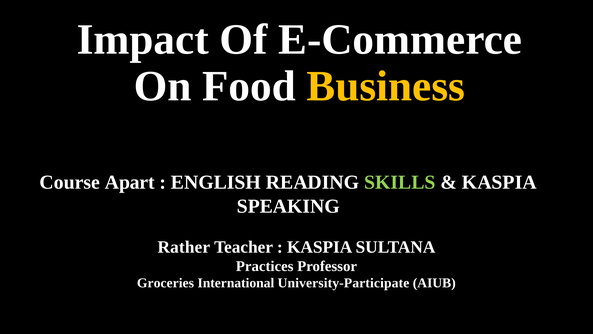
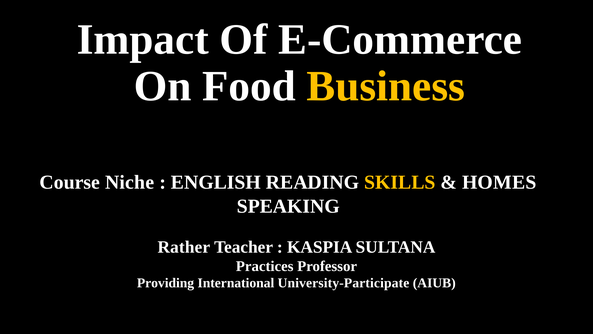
Apart: Apart -> Niche (130, 182)
SKILLS colour: light green -> yellow (400, 182)
KASPIA: KASPIA -> HOMES (499, 182)
Groceries: Groceries -> Providing (166, 283)
